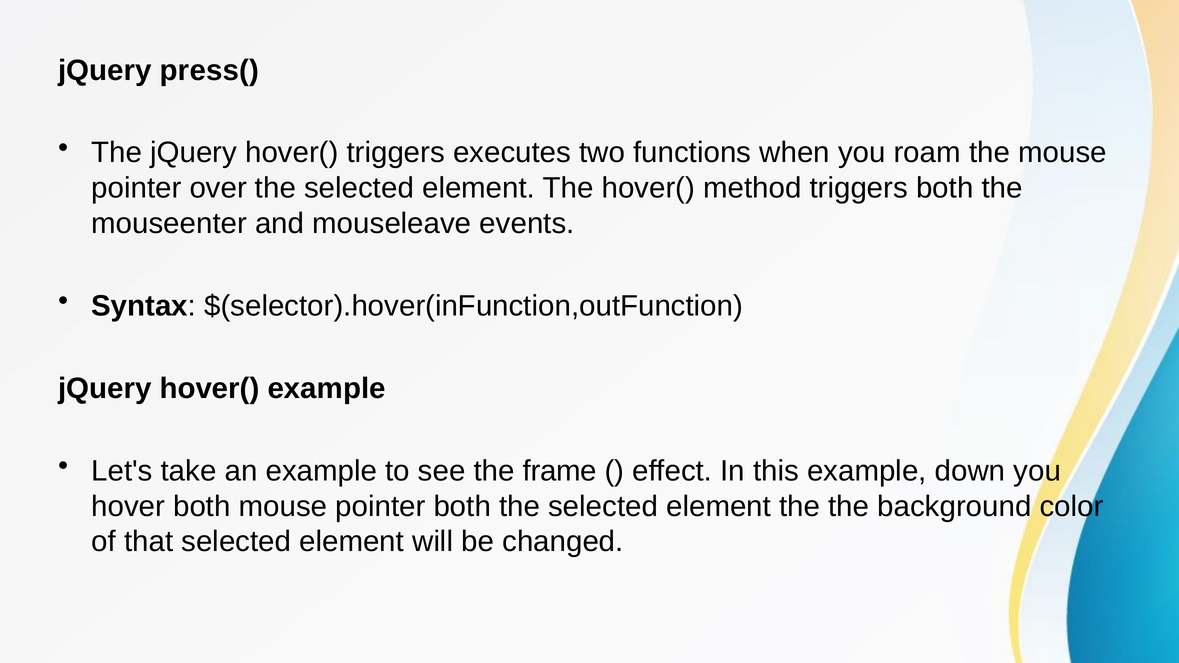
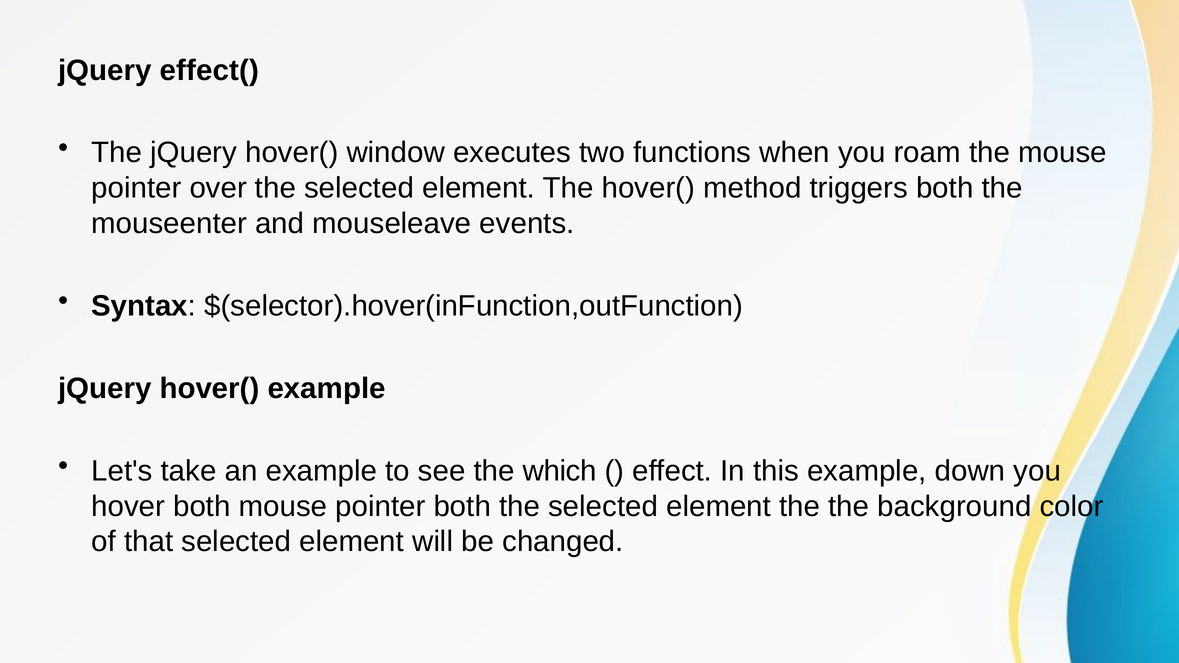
press(: press( -> effect( (209, 70)
hover( triggers: triggers -> window (396, 153)
frame: frame -> which (560, 471)
